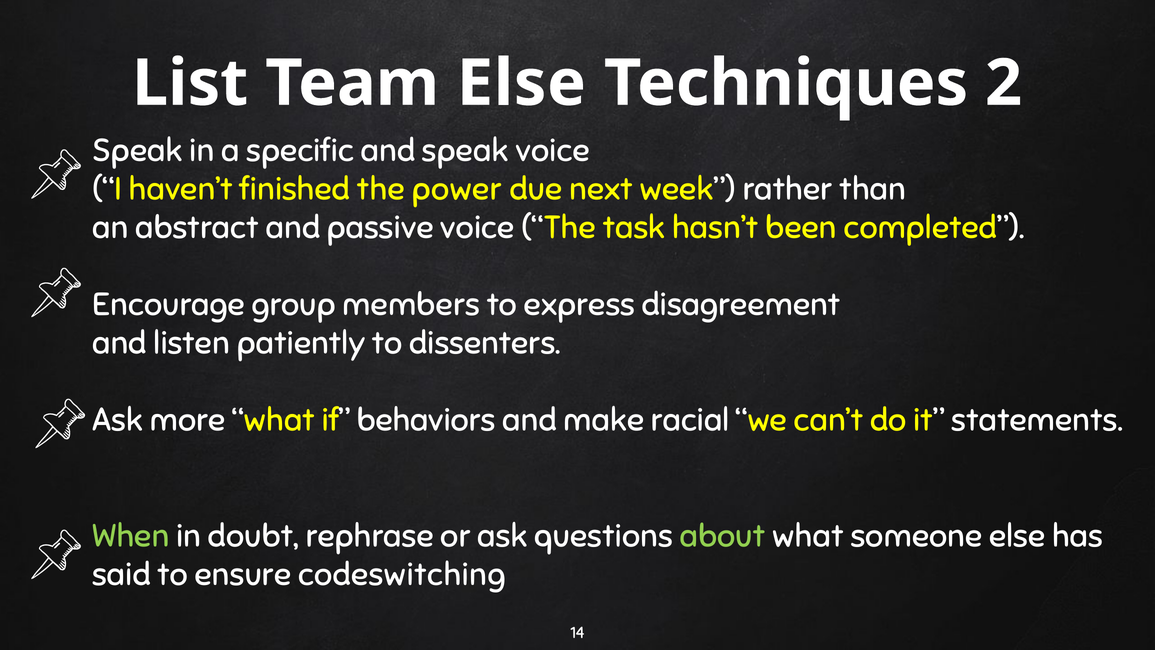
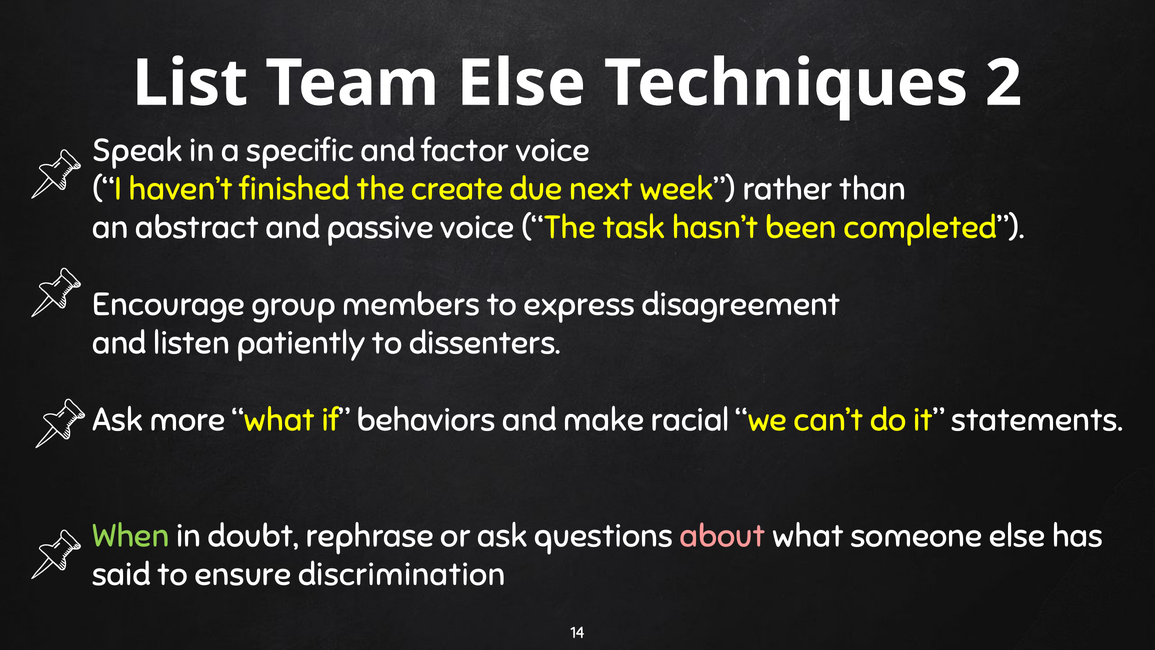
and speak: speak -> factor (465, 151)
power: power -> create (457, 189)
about colour: light green -> pink (723, 536)
codeswitching: codeswitching -> discrimination (402, 574)
